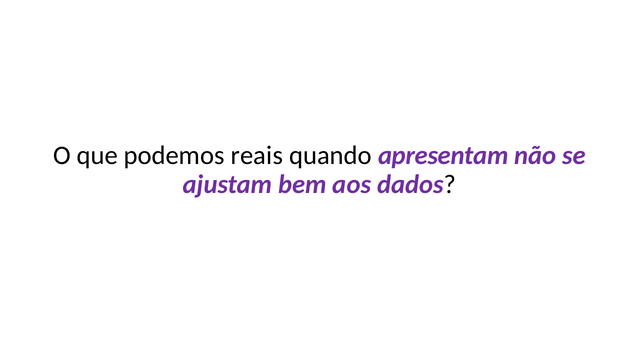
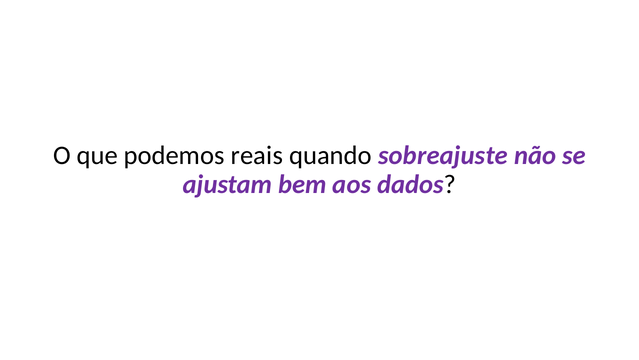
apresentam: apresentam -> sobreajuste (443, 155)
